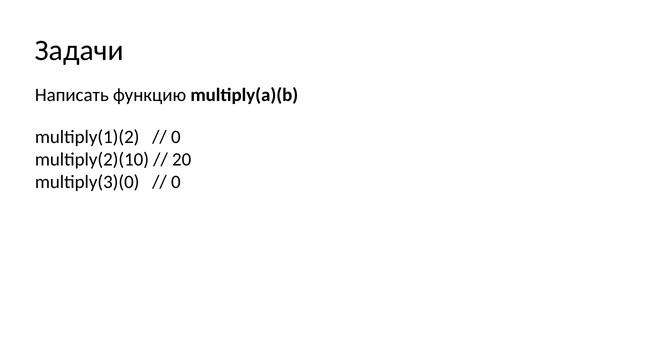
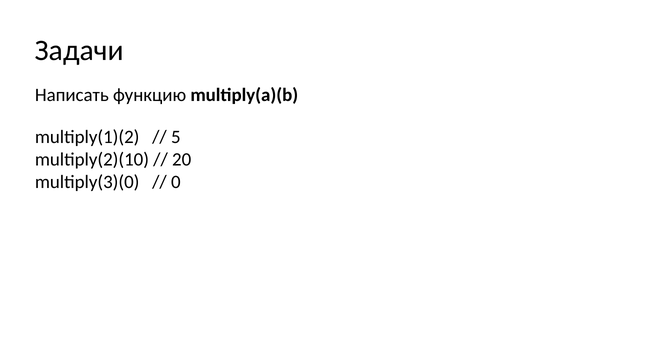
0: 0 -> 5 (176, 137)
